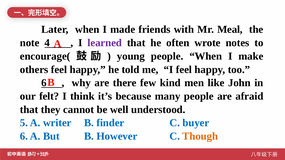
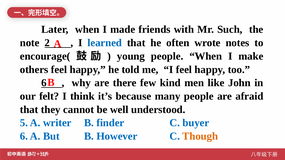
Meal: Meal -> Such (230, 30)
4: 4 -> 2 (47, 43)
learned colour: purple -> blue (105, 43)
